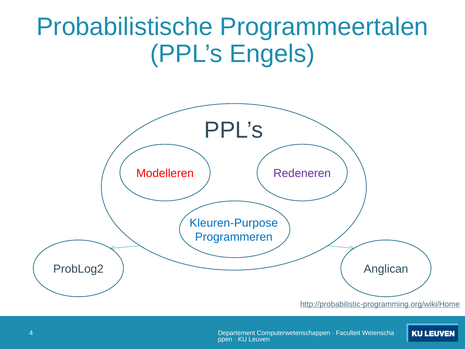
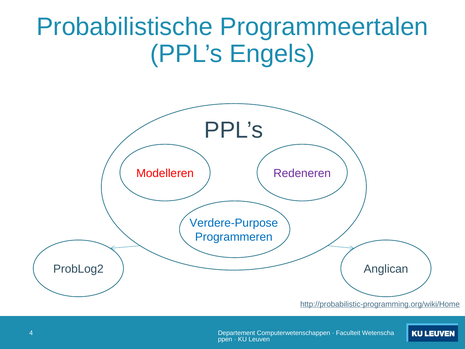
Kleuren-Purpose: Kleuren-Purpose -> Verdere-Purpose (234, 223)
